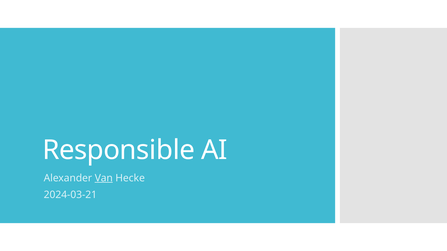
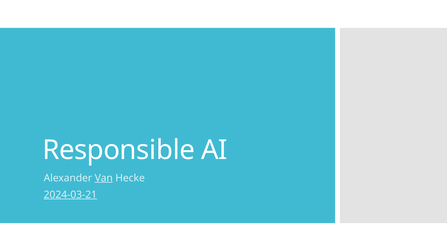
2024-03-21 underline: none -> present (70, 195)
